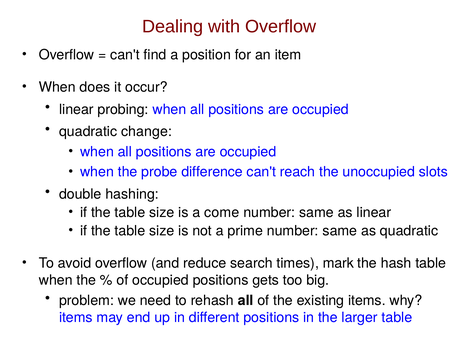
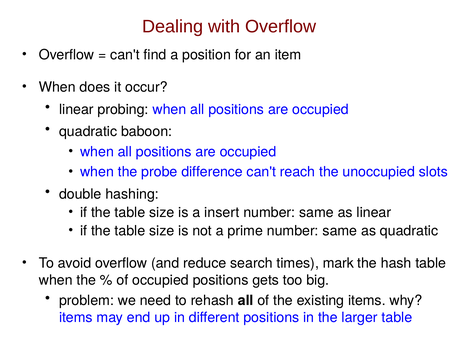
change: change -> baboon (147, 132)
come: come -> insert (222, 212)
